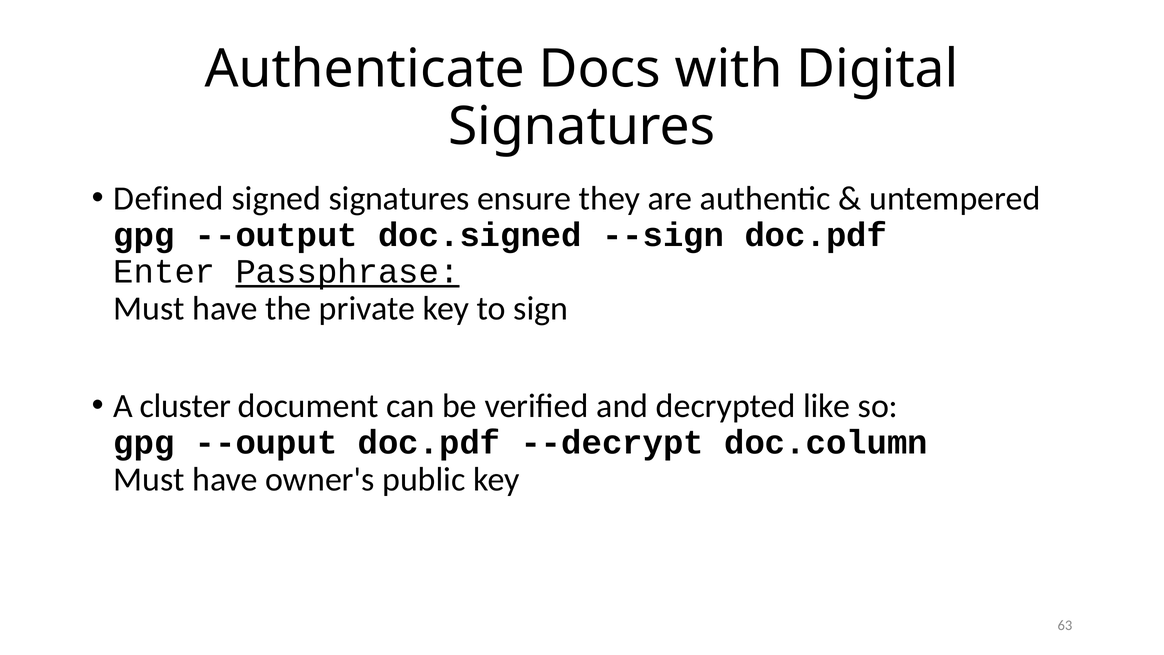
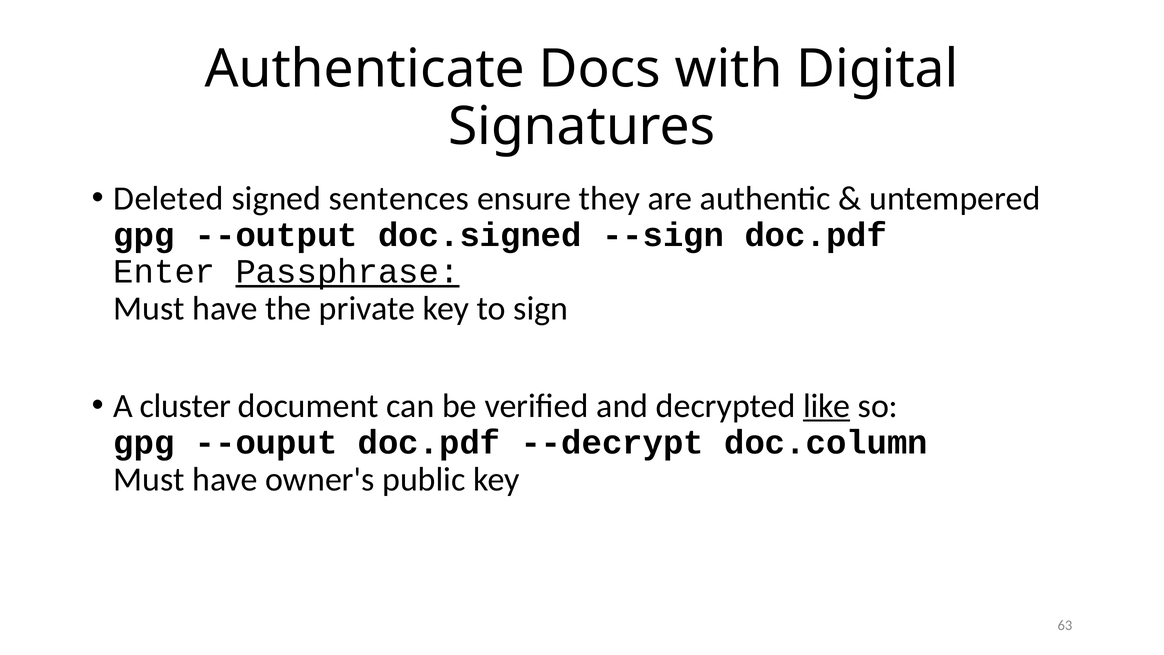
Defined: Defined -> Deleted (168, 198)
signed signatures: signatures -> sentences (399, 198)
like underline: none -> present (827, 406)
